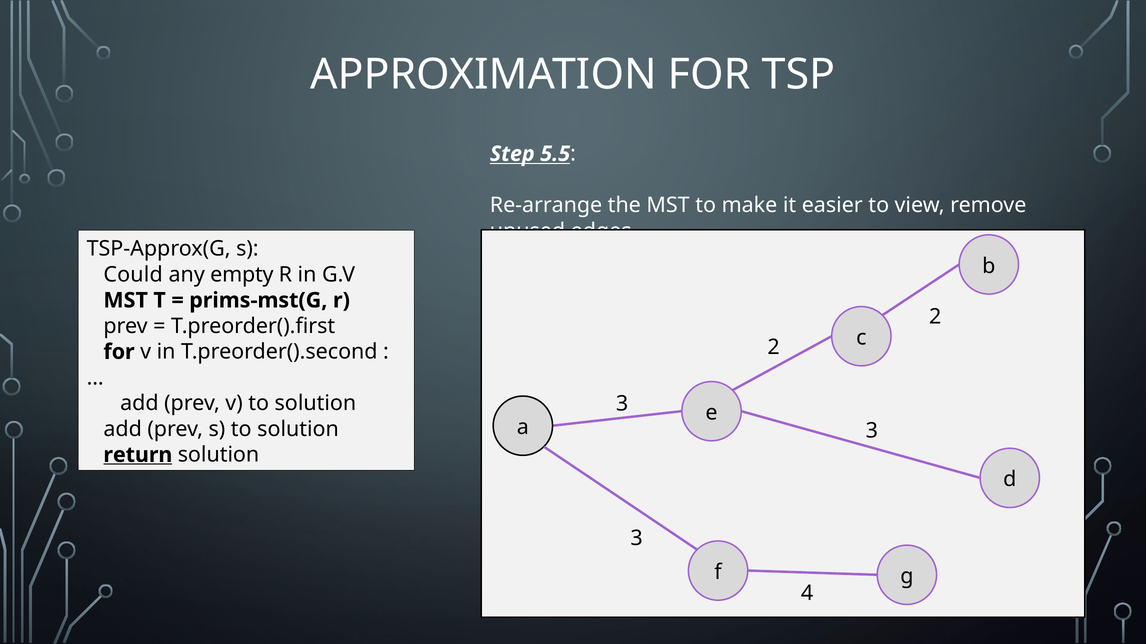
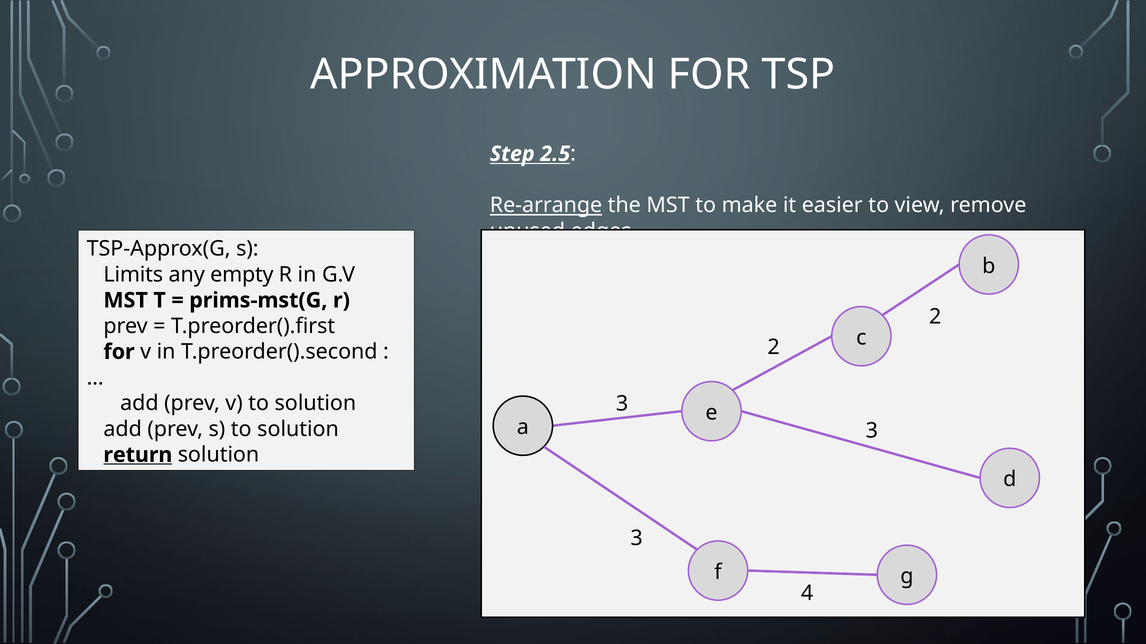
5.5: 5.5 -> 2.5 (555, 154)
Re-arrange underline: none -> present (546, 206)
Could: Could -> Limits (133, 275)
